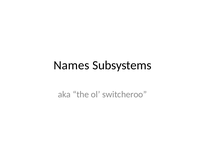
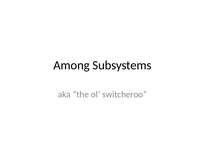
Names: Names -> Among (71, 65)
